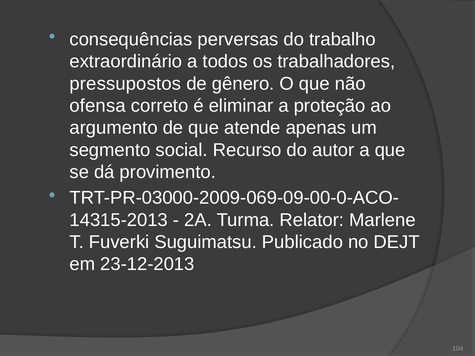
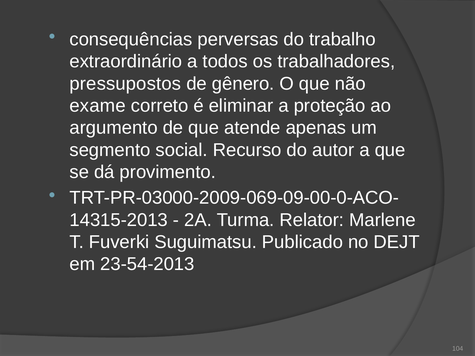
ofensa: ofensa -> exame (98, 106)
23-12-2013: 23-12-2013 -> 23-54-2013 (147, 264)
